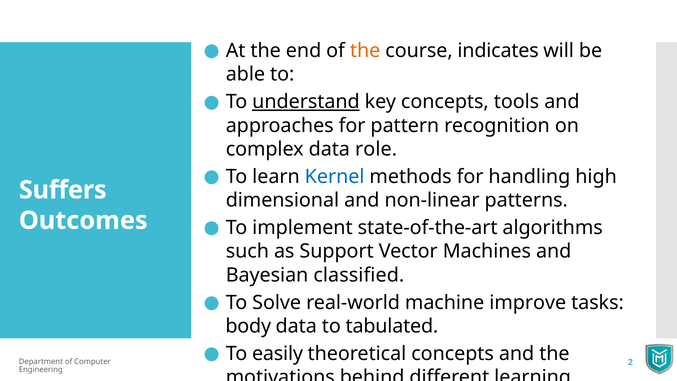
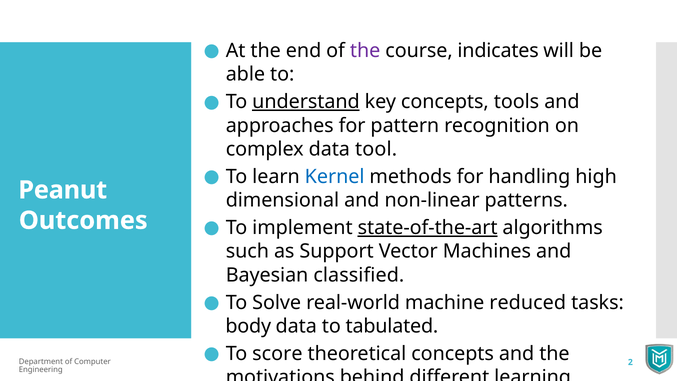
the colour: orange -> purple (365, 51)
role: role -> tool (376, 149)
Suffers: Suffers -> Peanut (63, 190)
state-of-the-art underline: none -> present (428, 228)
improve: improve -> reduced (528, 302)
easily: easily -> score (277, 354)
